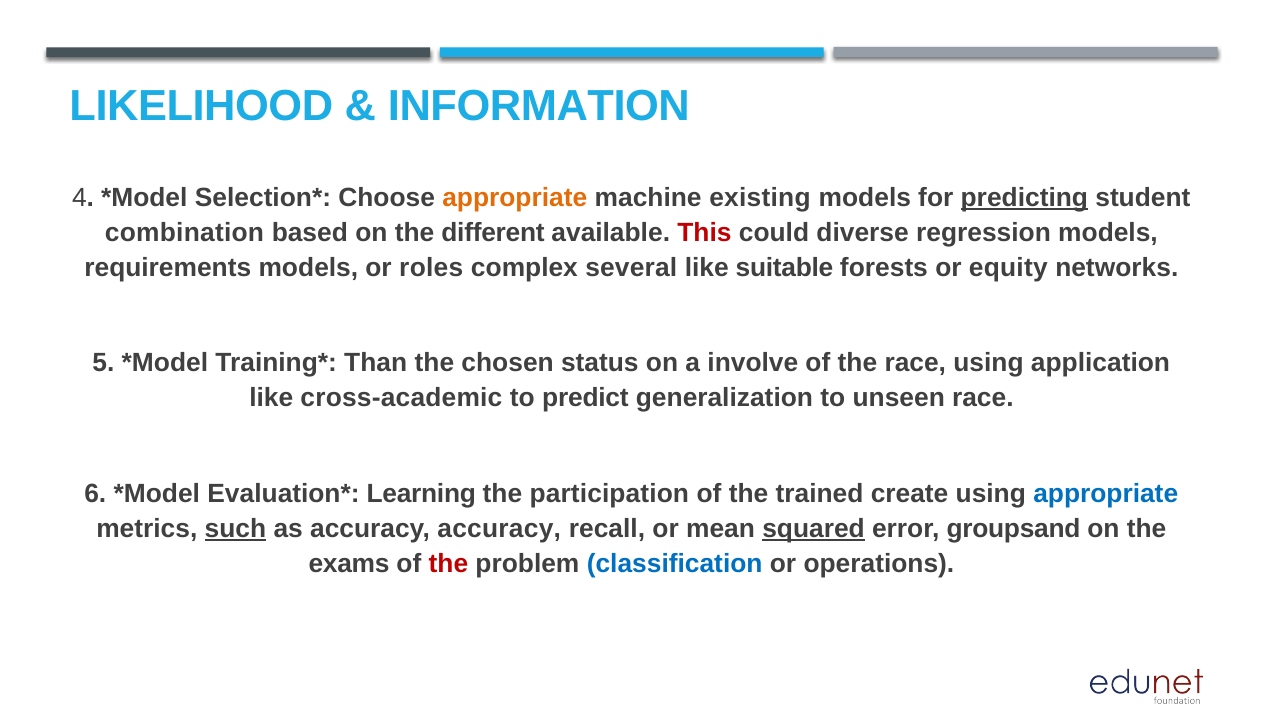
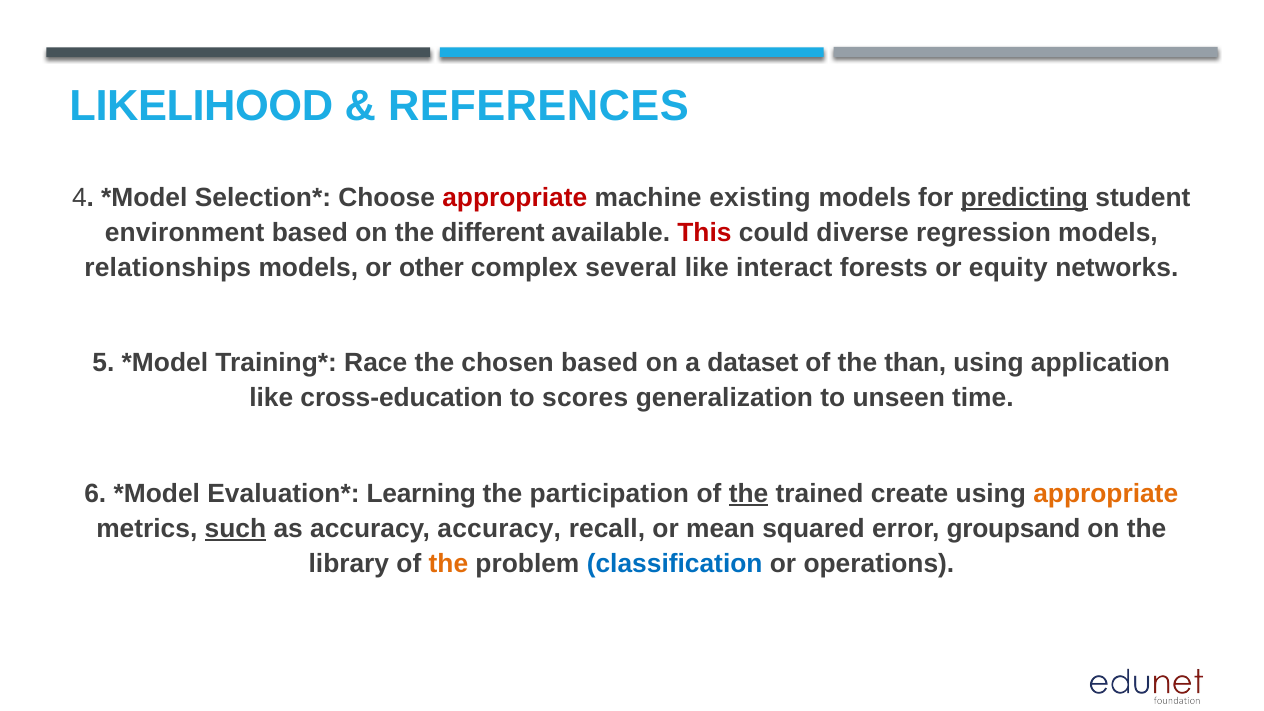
INFORMATION: INFORMATION -> REFERENCES (538, 107)
appropriate colour: orange -> red (515, 198)
combination: combination -> environment (185, 233)
requirements: requirements -> relationships (168, 267)
roles: roles -> other (431, 267)
suitable: suitable -> interact (784, 267)
Than: Than -> Race (376, 363)
chosen status: status -> based (600, 363)
involve: involve -> dataset (753, 363)
the race: race -> than (915, 363)
cross-academic: cross-academic -> cross-education (402, 398)
predict: predict -> scores (585, 398)
unseen race: race -> time (983, 398)
the underline: none -> present (749, 494)
appropriate colour: blue -> orange (1106, 494)
squared underline: present -> none (814, 529)
exams: exams -> library (349, 563)
the colour: red -> orange (448, 563)
